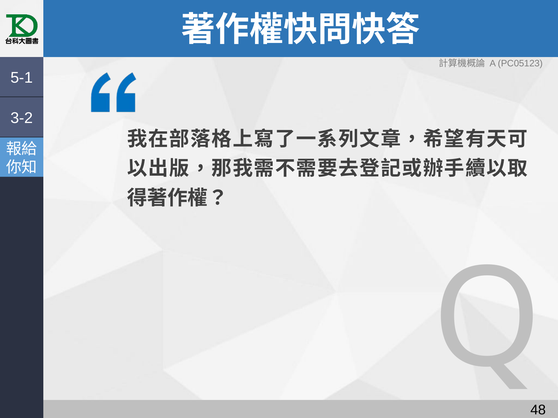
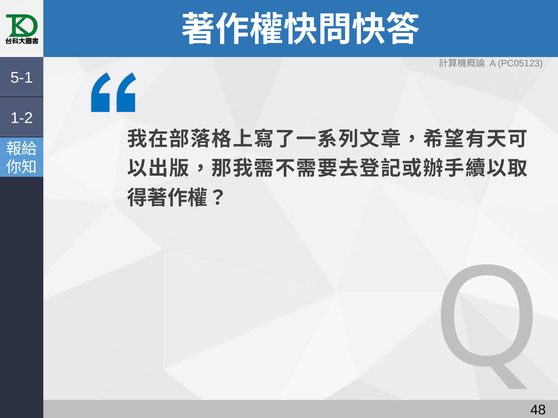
3-2: 3-2 -> 1-2 (22, 118)
